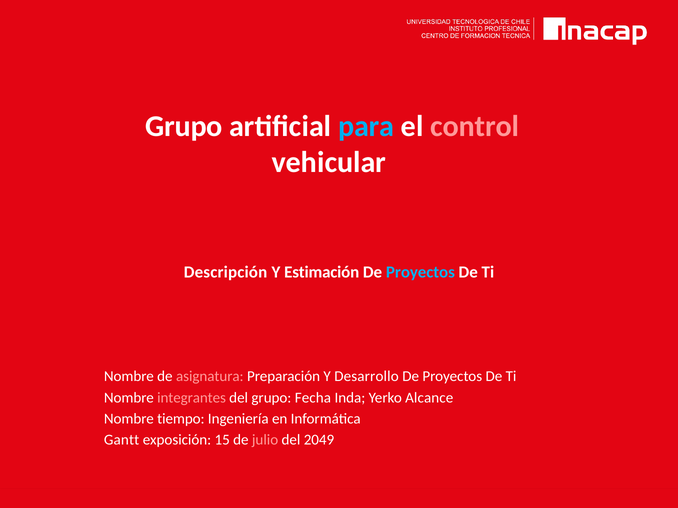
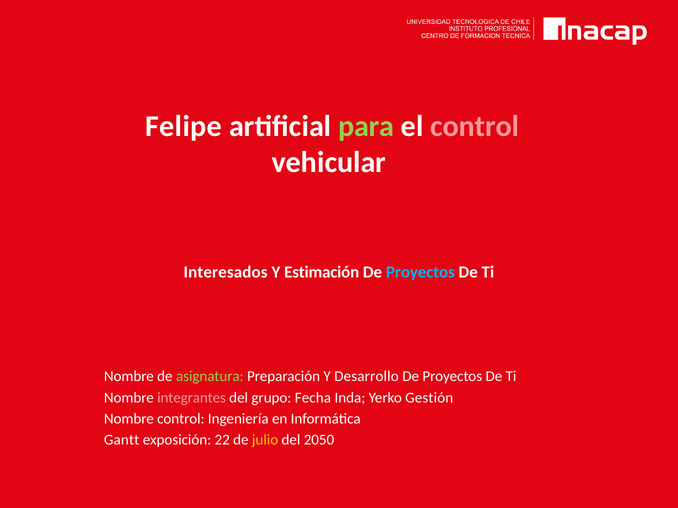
Grupo: Grupo -> Felipe (184, 126)
para colour: light blue -> light green (366, 126)
Descripción: Descripción -> Interesados (226, 273)
asignatura colour: pink -> light green (210, 377)
Alcance: Alcance -> Gestión (429, 398)
Nombre tiempo: tiempo -> control (181, 419)
15: 15 -> 22 (222, 440)
julio colour: pink -> yellow (265, 440)
2049: 2049 -> 2050 (319, 440)
